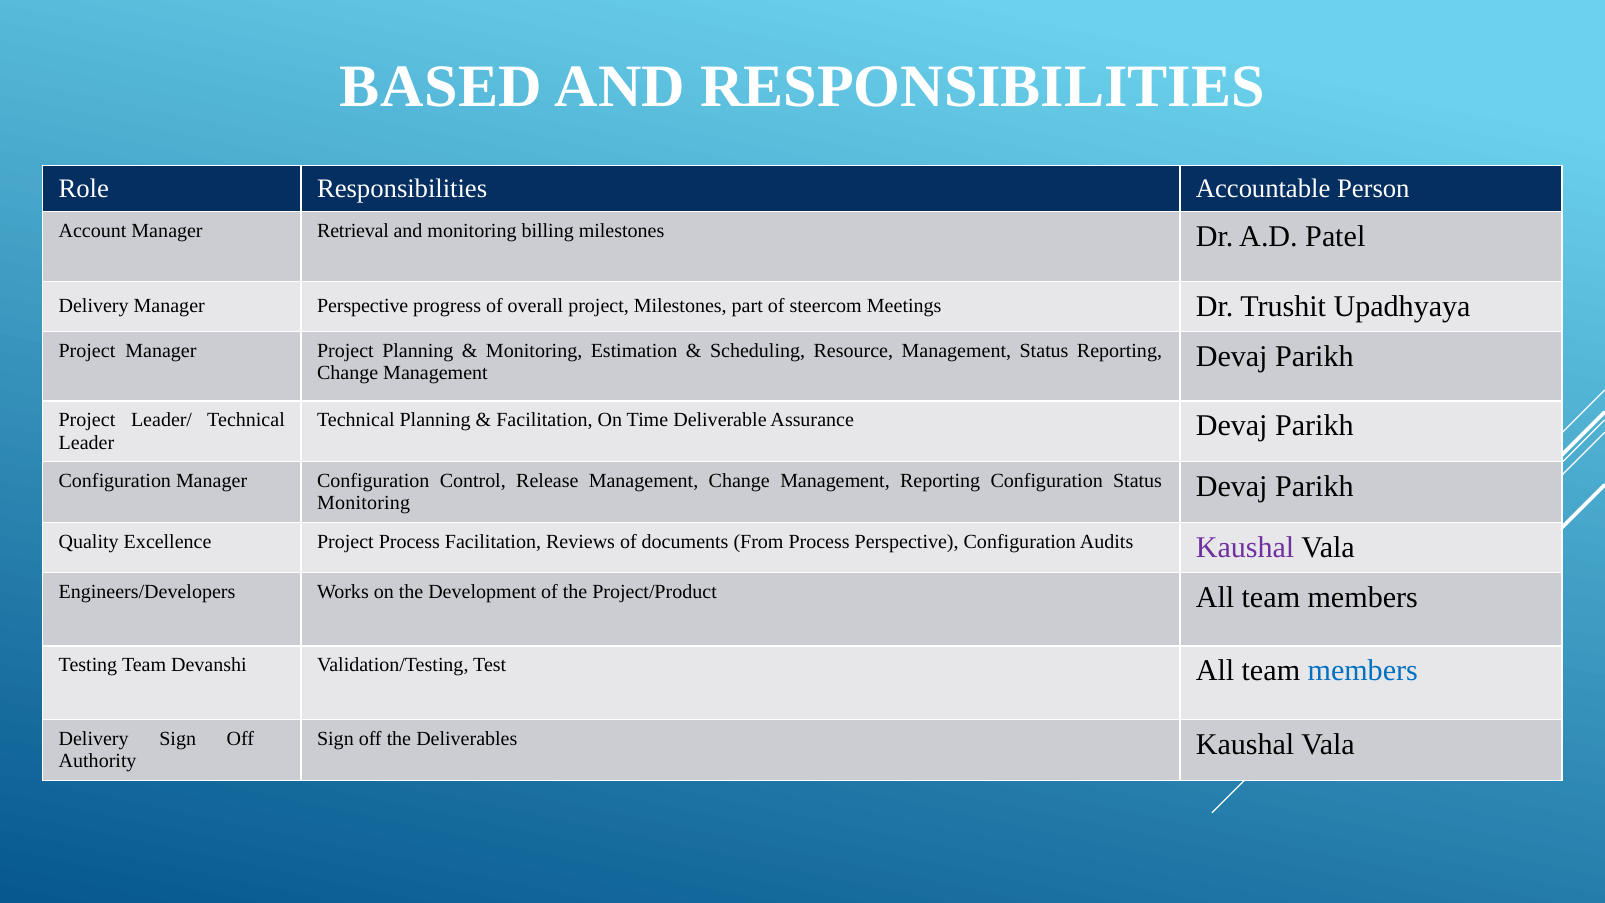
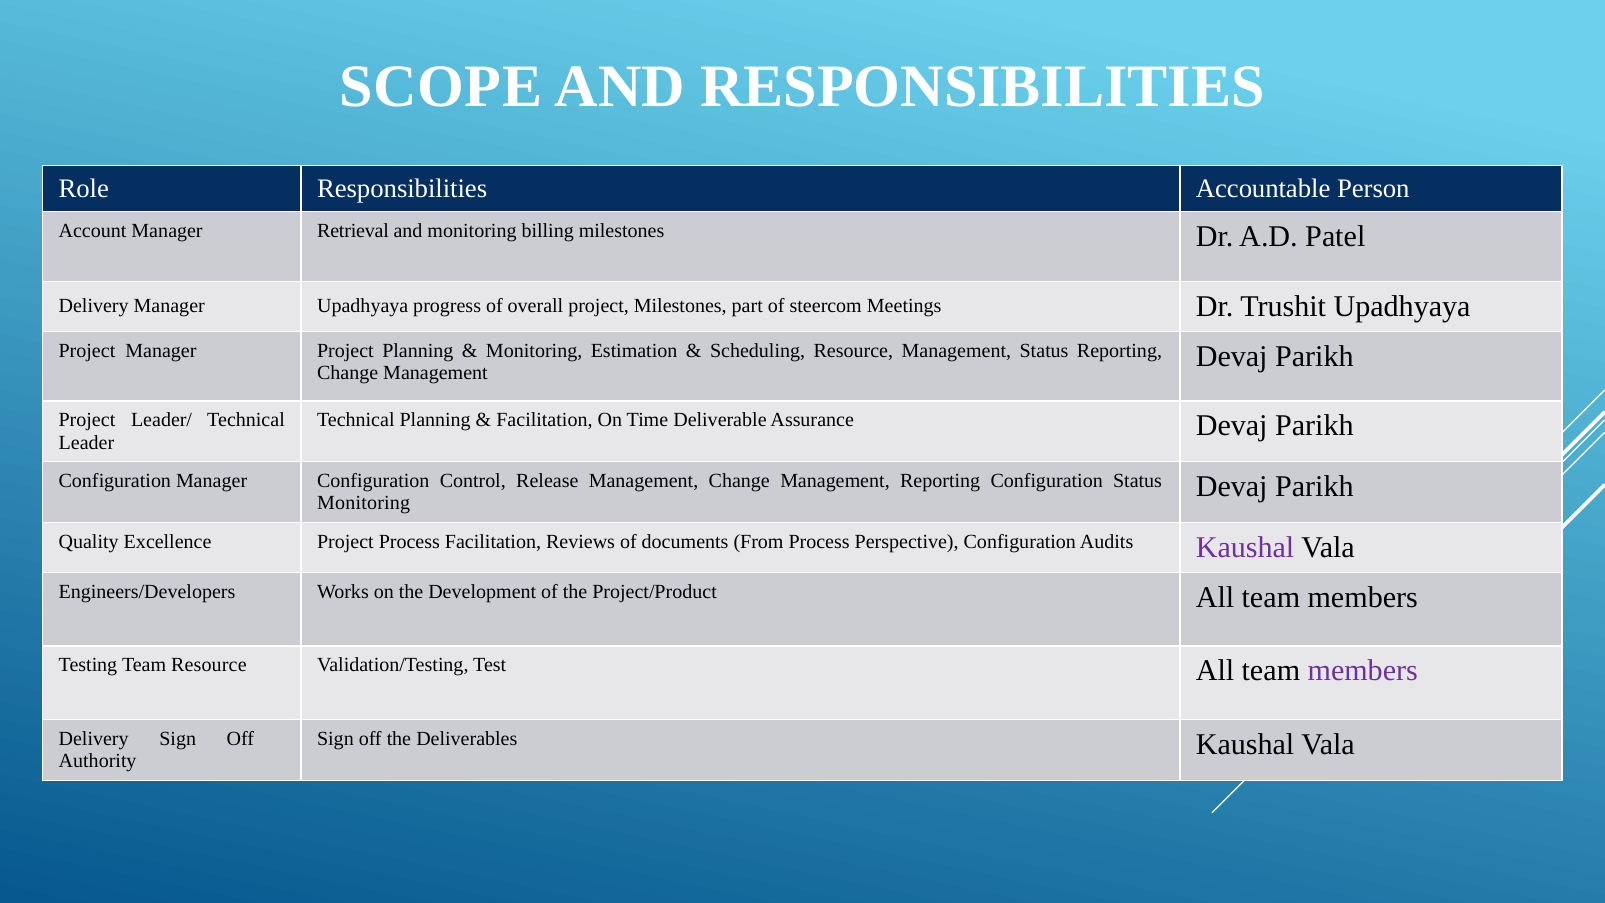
BASED: BASED -> SCOPE (441, 87)
Manager Perspective: Perspective -> Upadhyaya (363, 306)
Team Devanshi: Devanshi -> Resource (209, 665)
members colour: blue -> purple (1363, 671)
